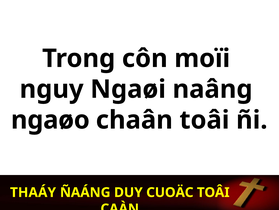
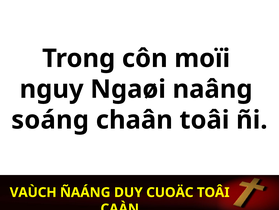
ngaøo: ngaøo -> soáng (50, 120)
THAÁY: THAÁY -> VAÙCH (33, 192)
